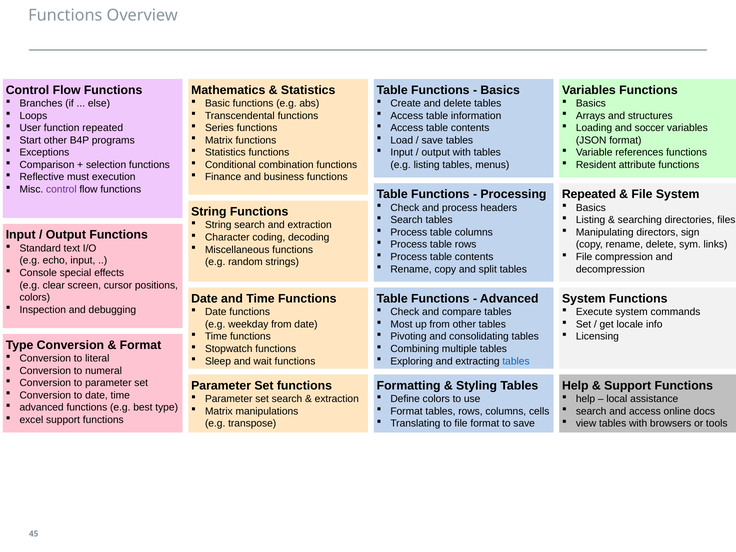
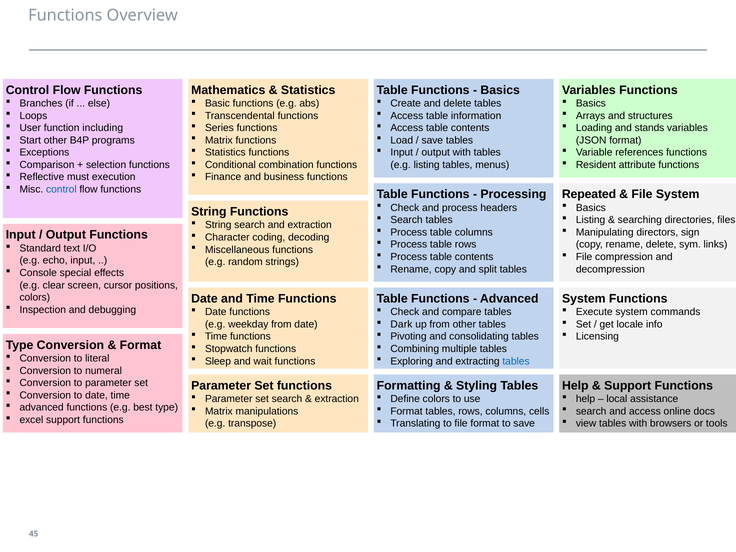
function repeated: repeated -> including (103, 128)
soccer: soccer -> stands (650, 128)
control colour: purple -> blue (61, 189)
Most: Most -> Dark (401, 324)
